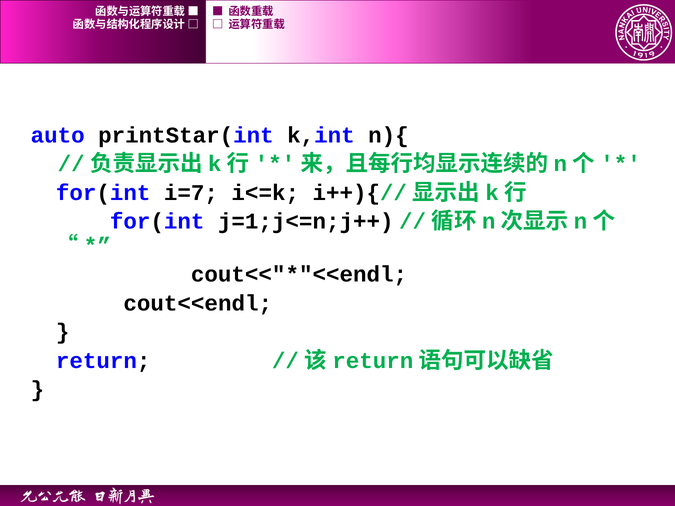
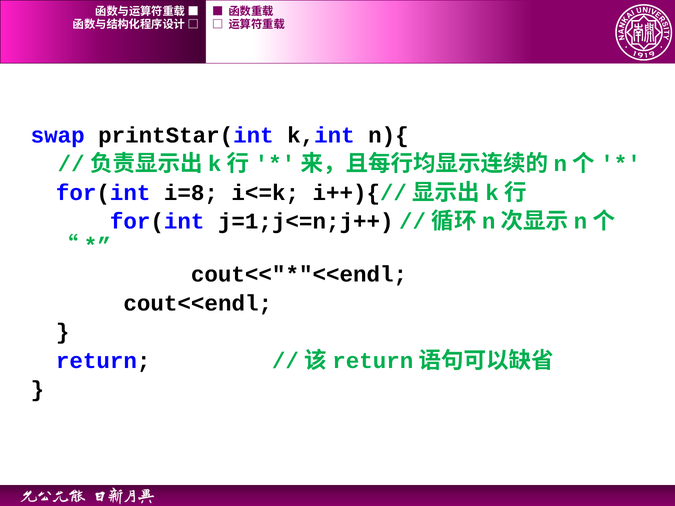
auto: auto -> swap (58, 135)
i=7: i=7 -> i=8 (191, 193)
